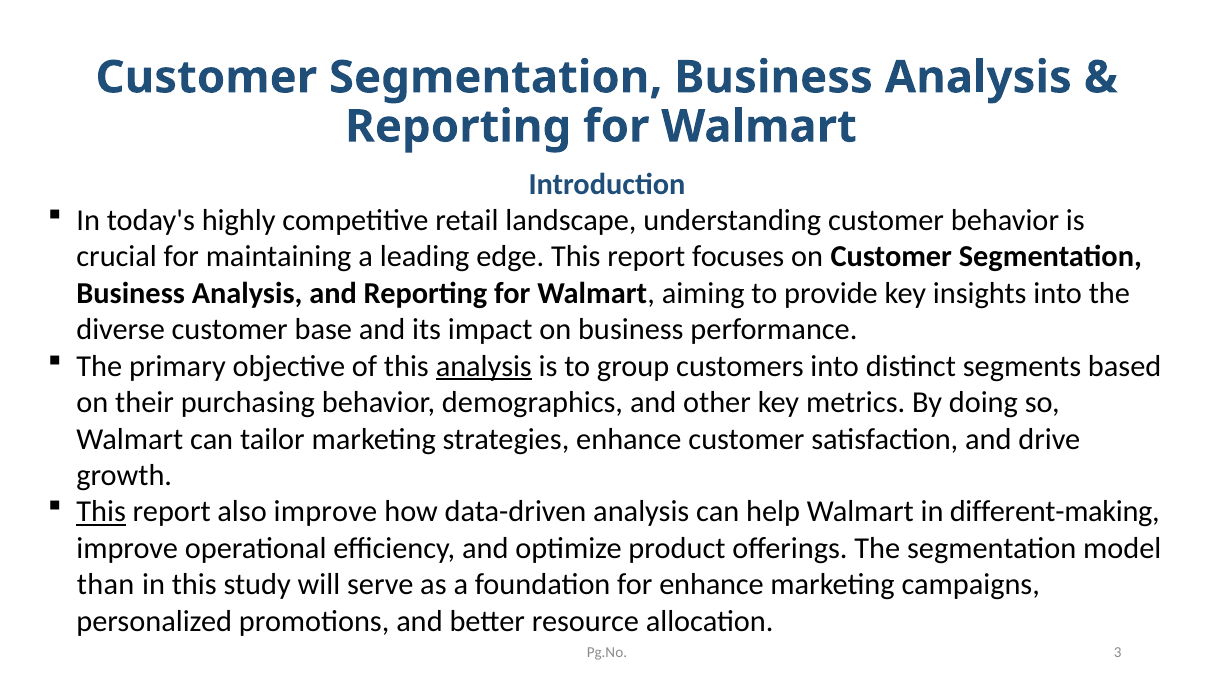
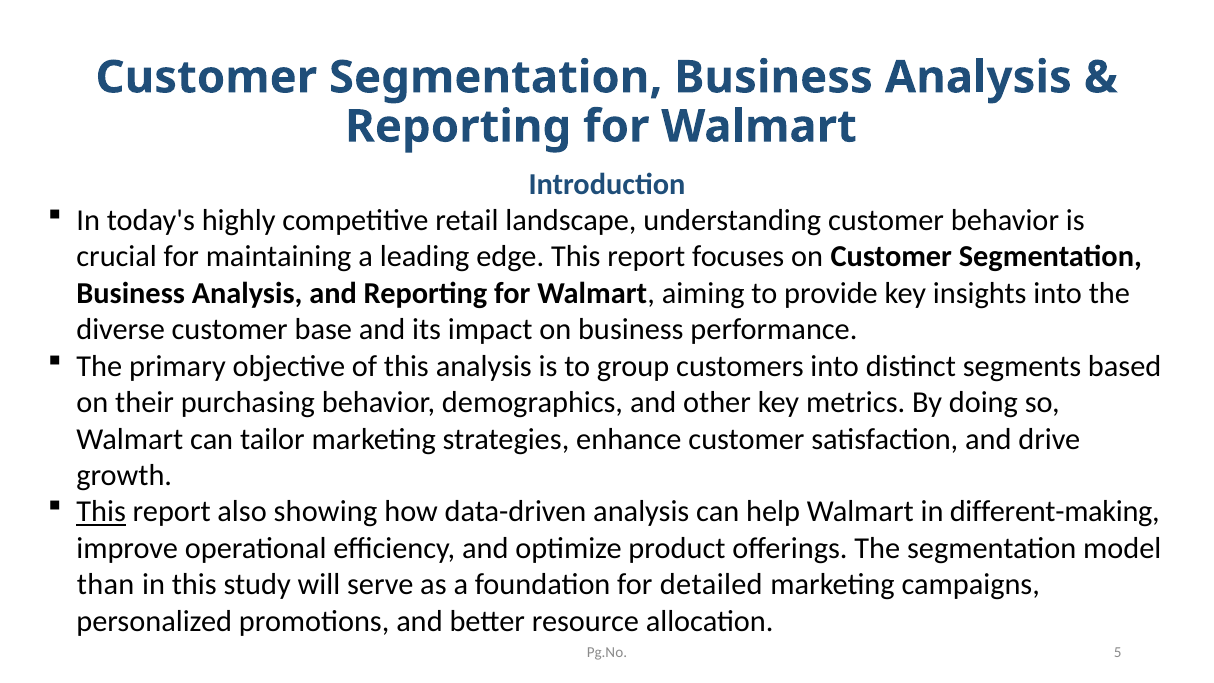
analysis underline: present -> none (484, 366)
also improve: improve -> showing (326, 512)
for enhance: enhance -> detailed (711, 585)
3: 3 -> 5 (1118, 652)
